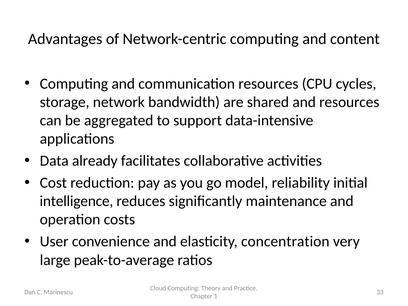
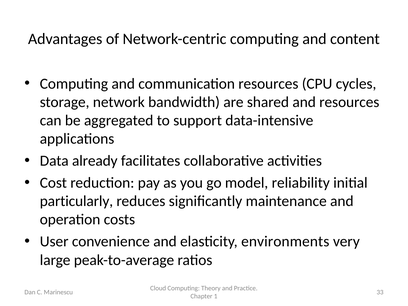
intelligence: intelligence -> particularly (76, 201)
concentration: concentration -> environments (285, 242)
